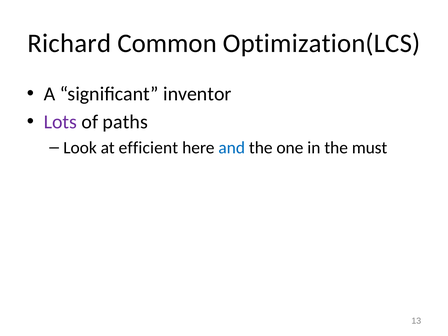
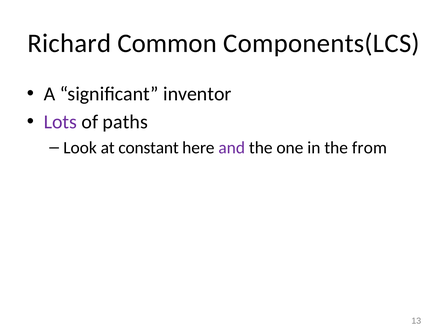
Optimization(LCS: Optimization(LCS -> Components(LCS (321, 43)
efficient: efficient -> constant (149, 148)
and colour: blue -> purple (232, 148)
must: must -> from (369, 148)
